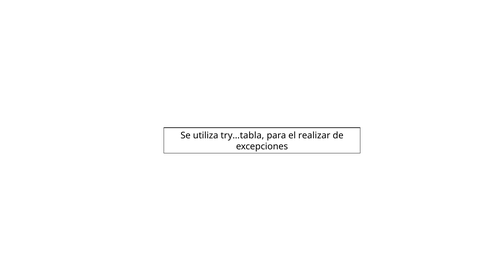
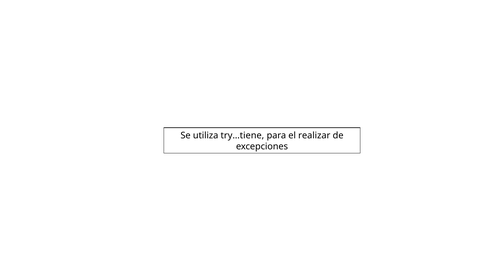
try…tabla: try…tabla -> try…tiene (242, 136)
